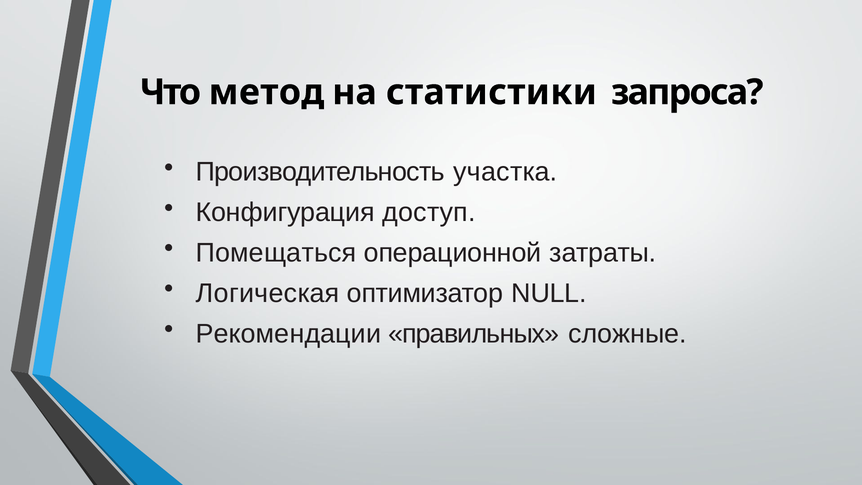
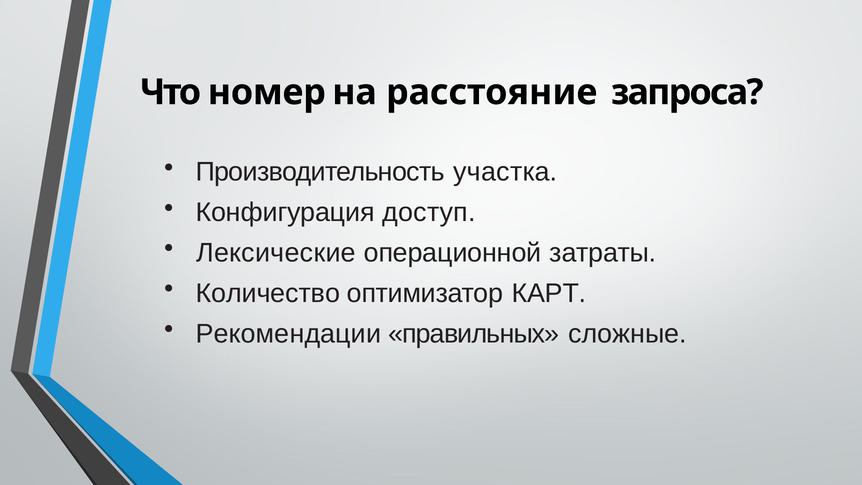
метод: метод -> номер (267, 92)
статистики: статистики -> расстояние (492, 92)
Помещаться: Помещаться -> Лексические (276, 253)
Логическая: Логическая -> Количество (268, 293)
NULL: NULL -> КАРТ (549, 293)
